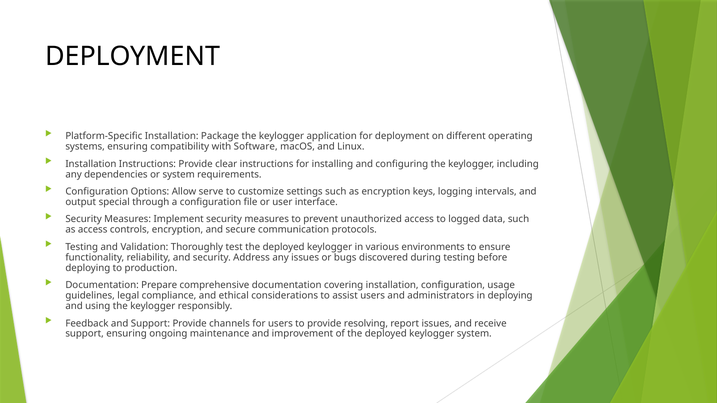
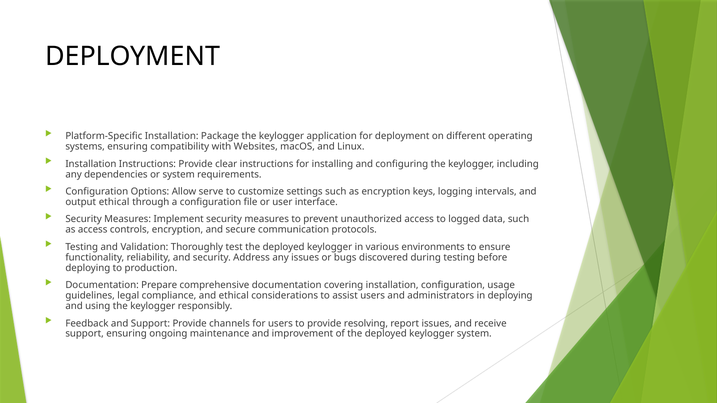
Software: Software -> Websites (256, 147)
output special: special -> ethical (114, 202)
